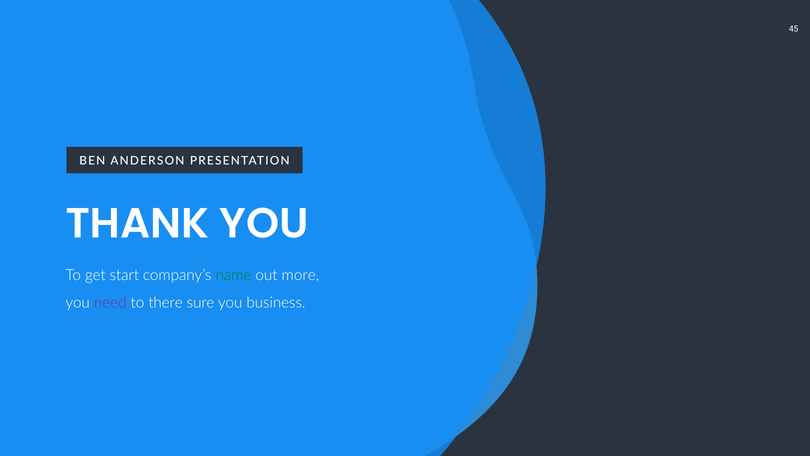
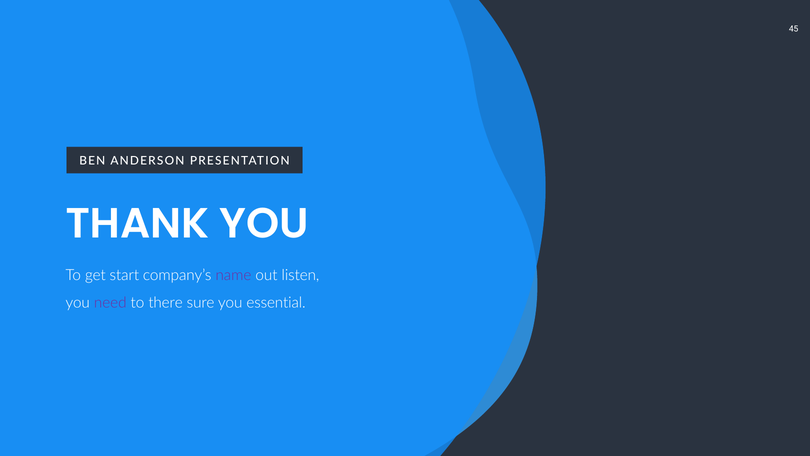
name colour: green -> purple (233, 275)
more: more -> listen (300, 275)
business: business -> essential (276, 302)
